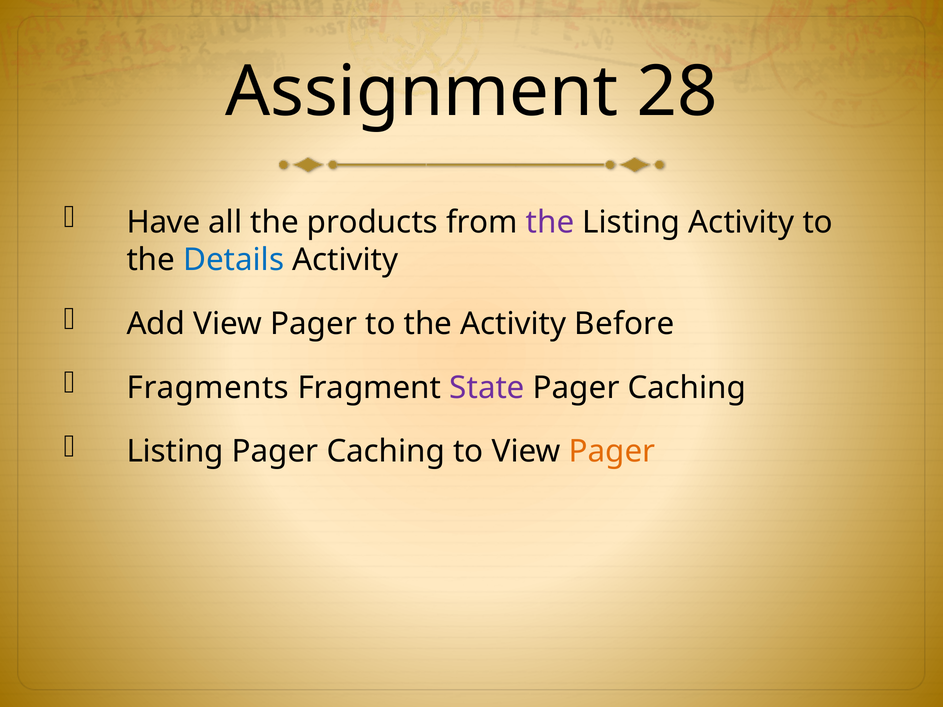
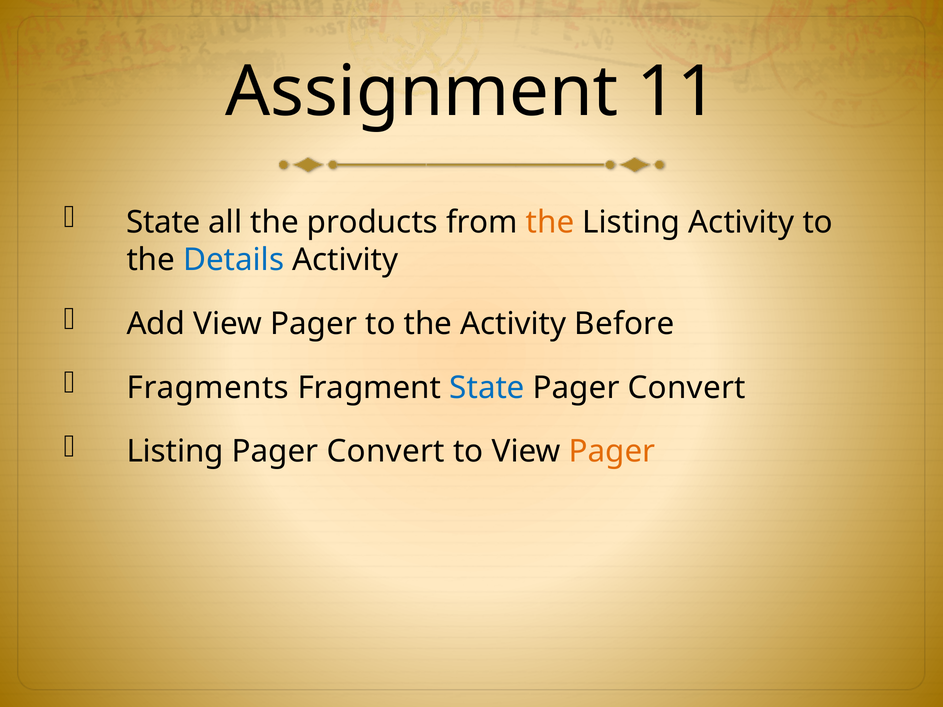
28: 28 -> 11 (677, 92)
Have: Have -> State (164, 222)
the colour: purple -> orange (550, 222)
State colour: purple -> blue (487, 388)
Caching: Caching -> Convert (687, 388)
Caching: Caching -> Convert (386, 452)
